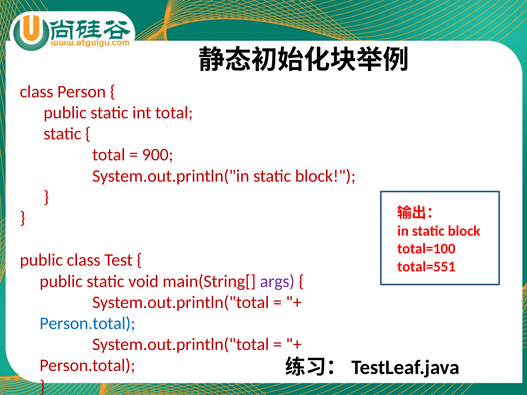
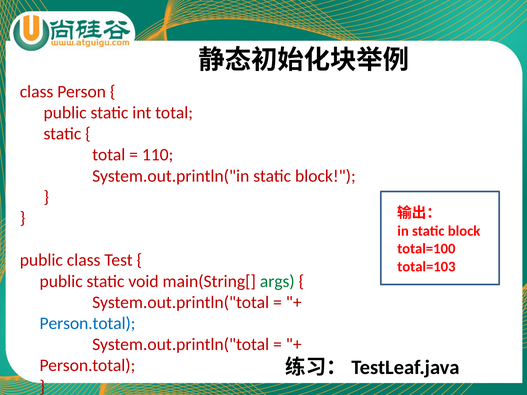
900: 900 -> 110 (158, 155)
total=551: total=551 -> total=103 (426, 267)
args colour: purple -> green (277, 281)
